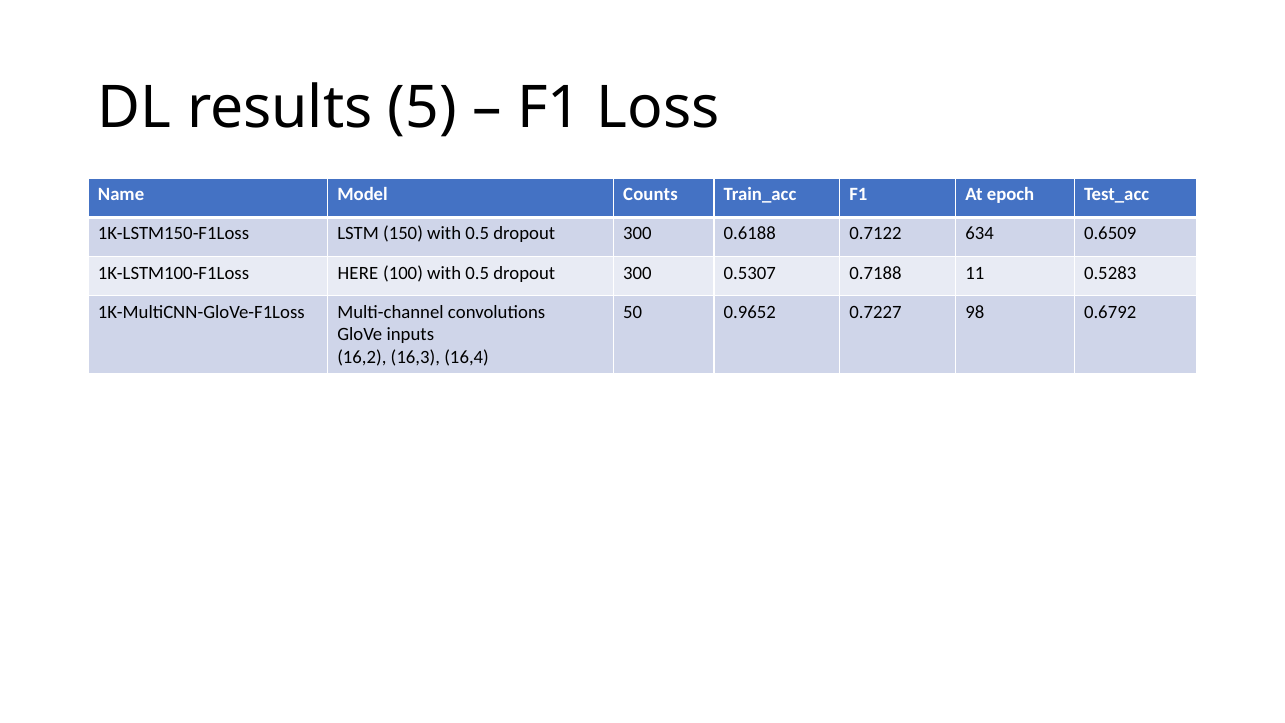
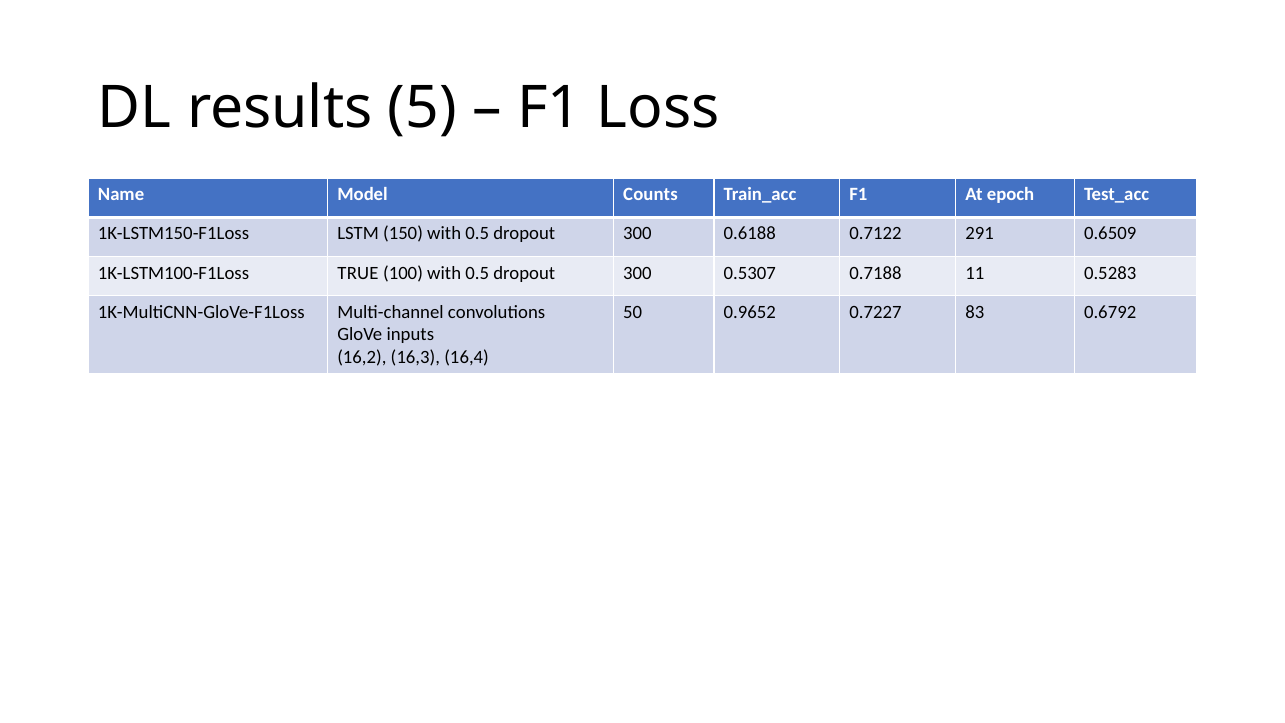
634: 634 -> 291 (980, 234)
HERE: HERE -> TRUE (358, 273)
98: 98 -> 83 (975, 312)
